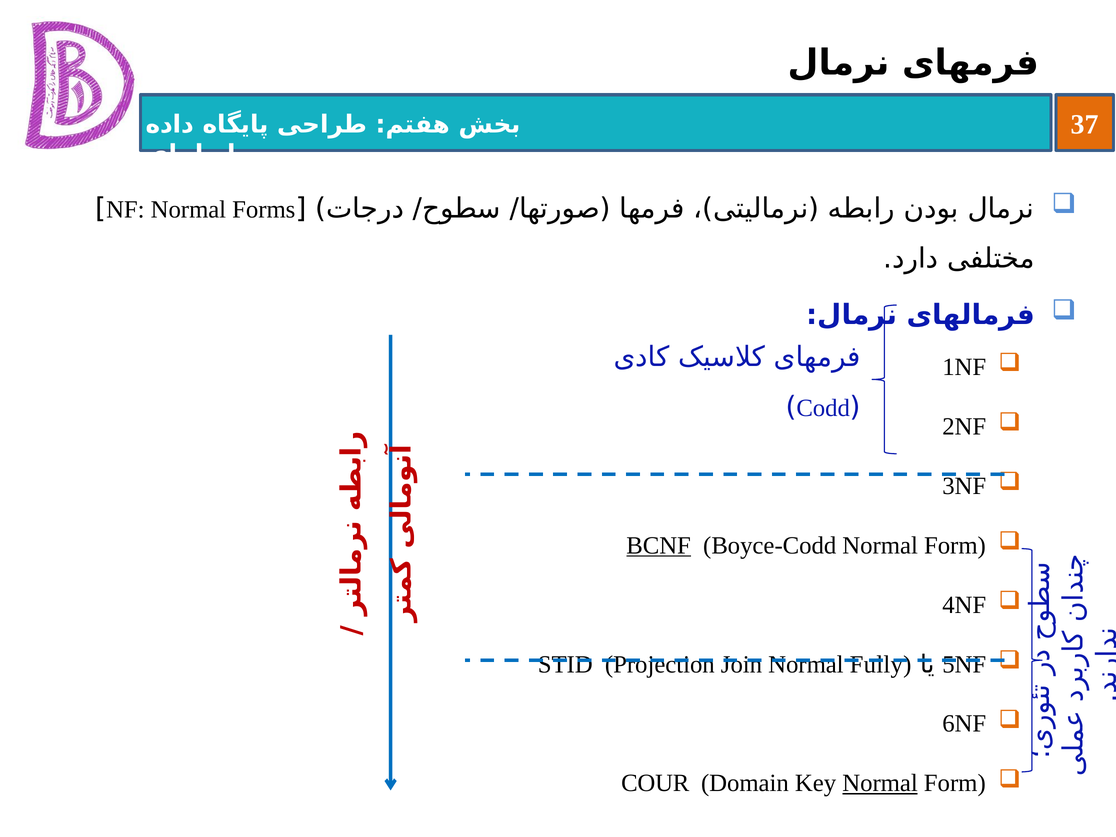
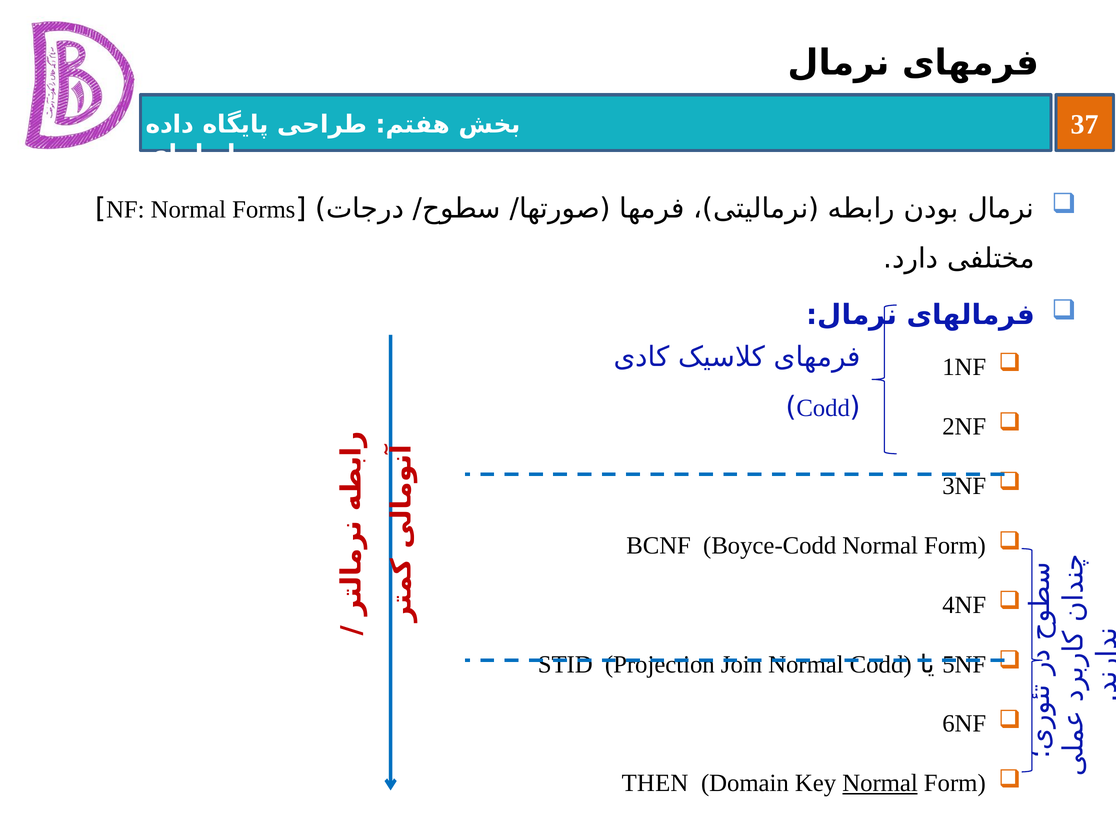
BCNF underline: present -> none (659, 545)
Normal Fully: Fully -> Codd (881, 664)
COUR: COUR -> THEN (655, 783)
